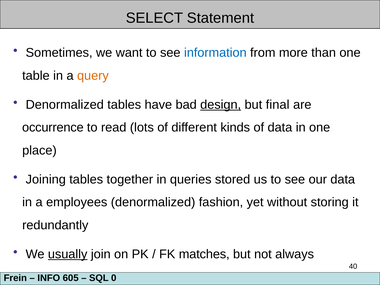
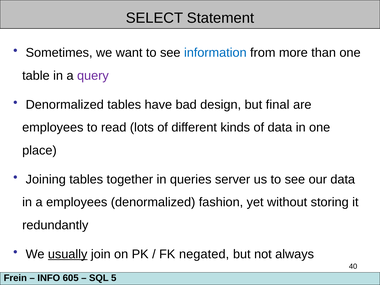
query colour: orange -> purple (93, 76)
design underline: present -> none (221, 105)
occurrence: occurrence -> employees (53, 128)
stored: stored -> server (233, 179)
matches: matches -> negated (204, 254)
0: 0 -> 5 (114, 278)
